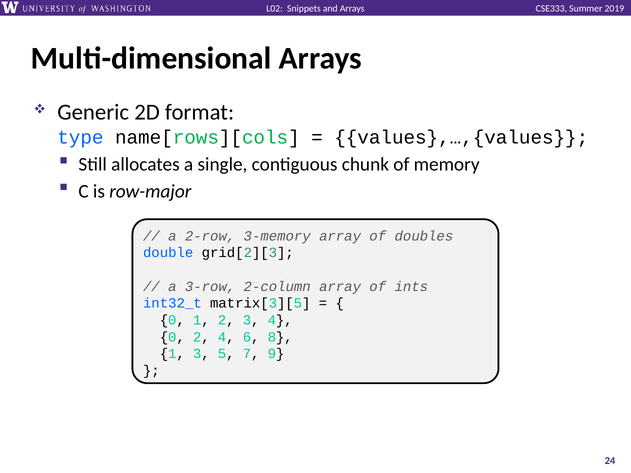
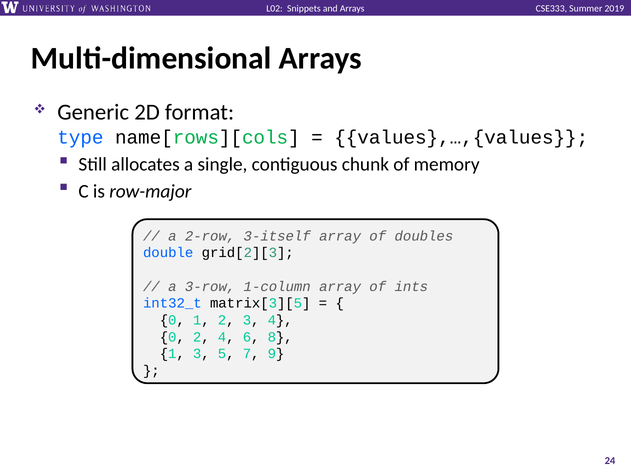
3-memory: 3-memory -> 3-itself (277, 236)
2-column: 2-column -> 1-column (277, 287)
